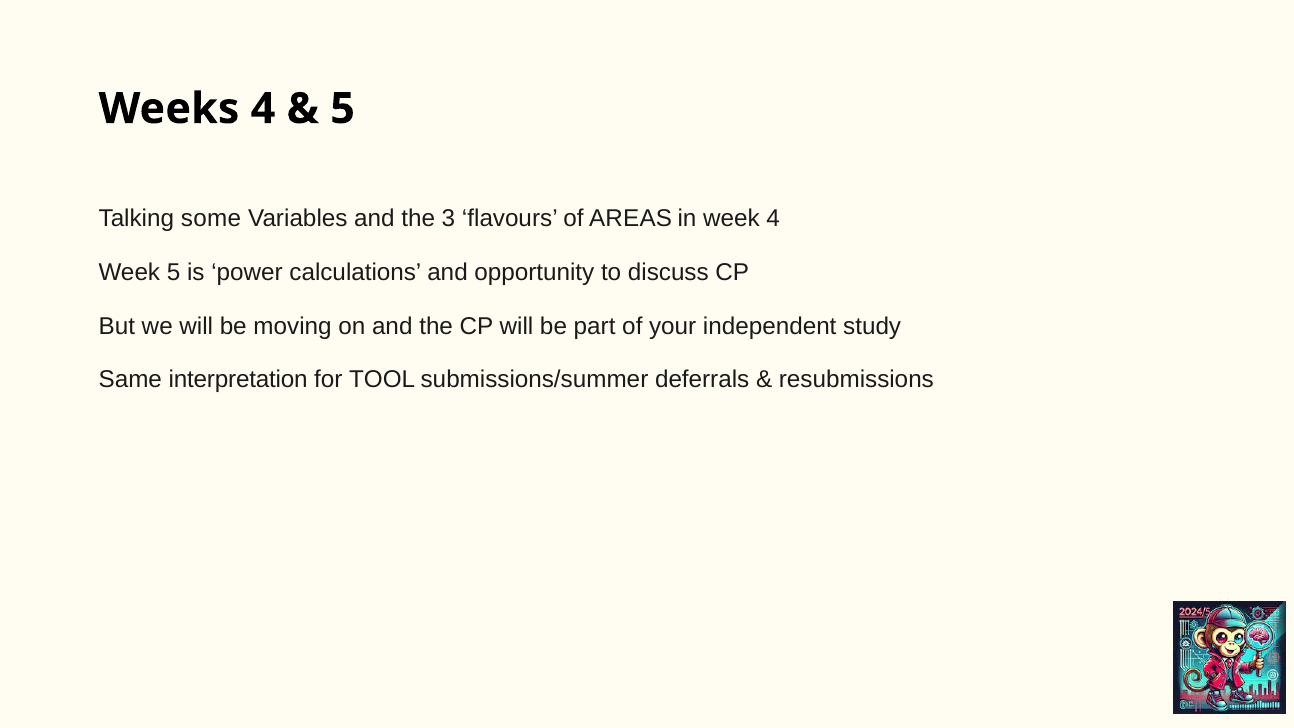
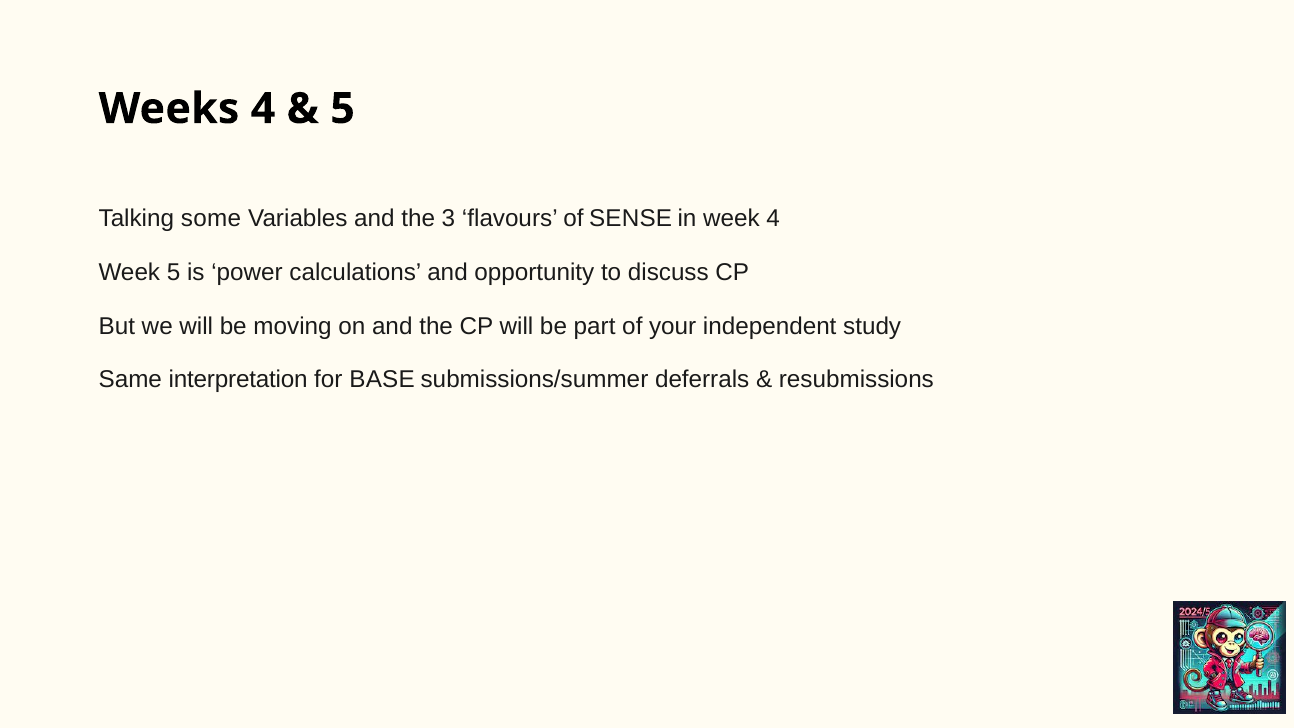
AREAS: AREAS -> SENSE (631, 218)
TOOL: TOOL -> BASE (382, 380)
